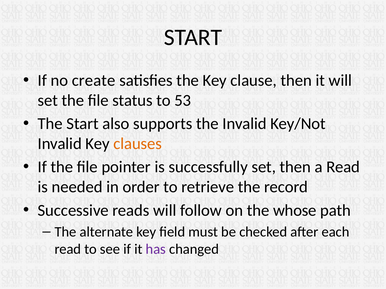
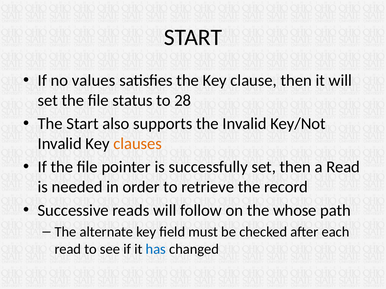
create: create -> values (94, 81)
53: 53 -> 28 (183, 101)
has colour: purple -> blue (156, 250)
